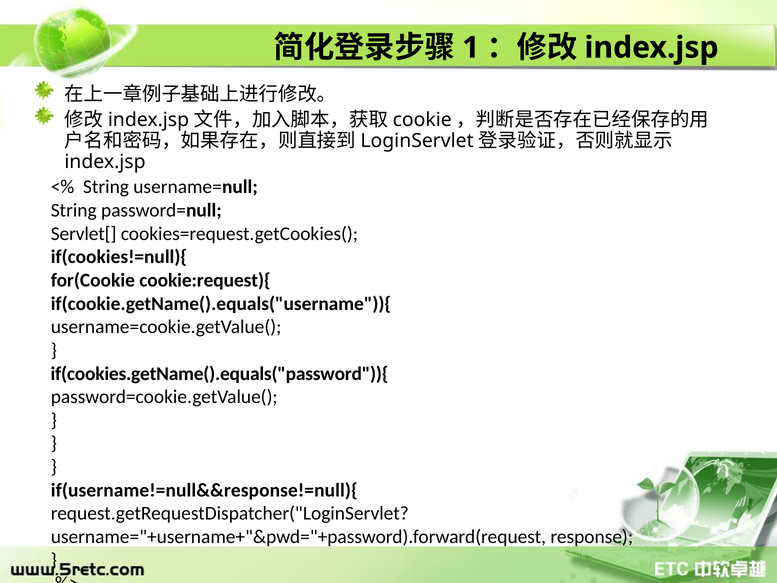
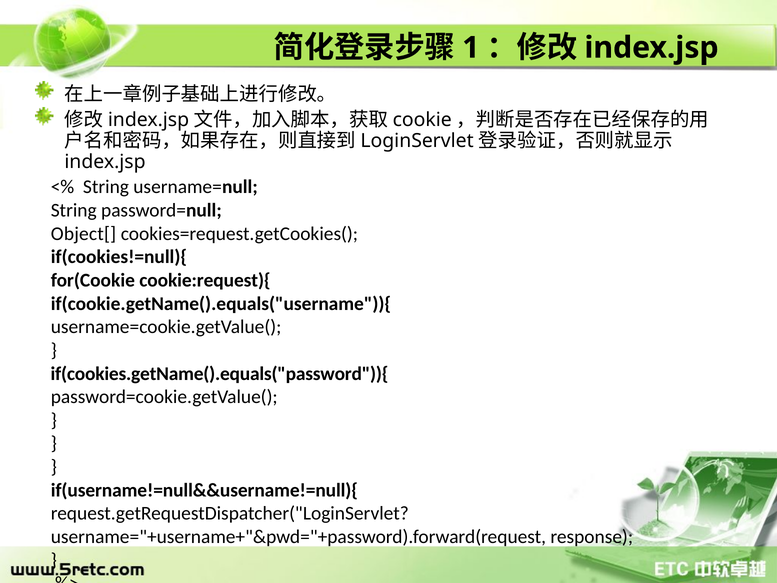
Servlet[: Servlet[ -> Object[ (83, 234)
if(username!=null&&response!=null){: if(username!=null&&response!=null){ -> if(username!=null&&username!=null){ (204, 490)
